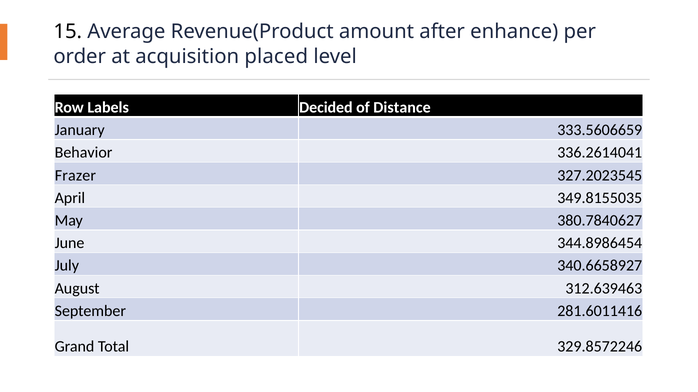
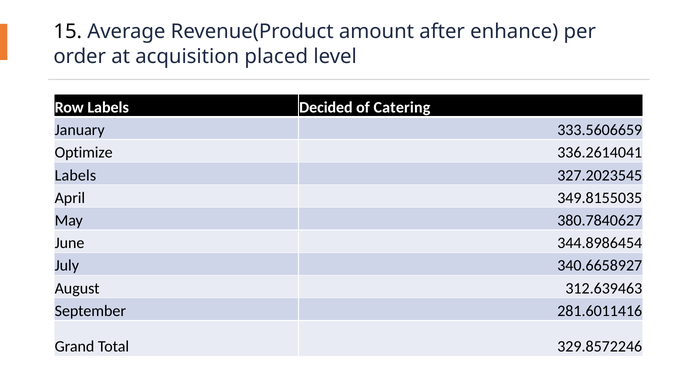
Distance: Distance -> Catering (402, 108)
Behavior: Behavior -> Optimize (84, 153)
Frazer: Frazer -> Labels (75, 176)
